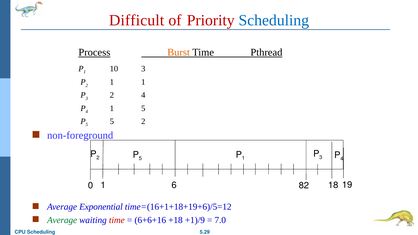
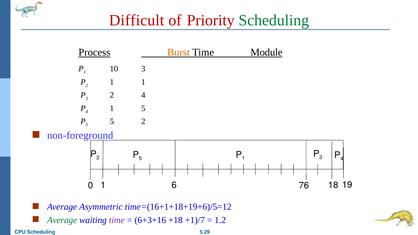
Scheduling colour: blue -> green (274, 20)
Pthread: Pthread -> Module (267, 52)
82: 82 -> 76 (304, 186)
Exponential: Exponential -> Asymmetric (101, 207)
time colour: red -> purple (117, 220)
6+6+16: 6+6+16 -> 6+3+16 (150, 220)
+1)/9: +1)/9 -> +1)/7 (195, 220)
7.0: 7.0 -> 1.2 (220, 220)
